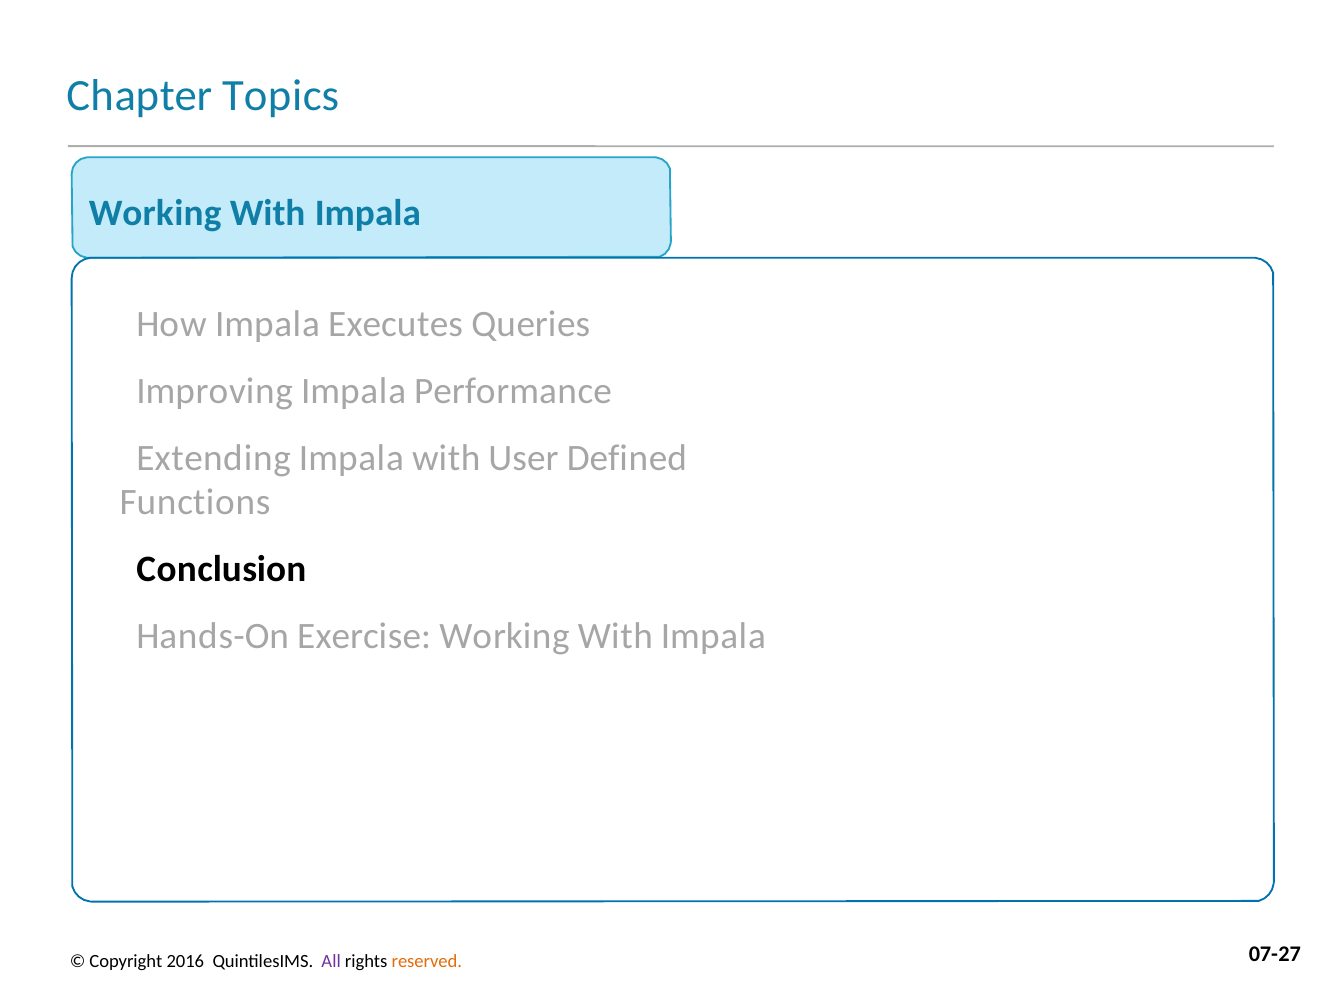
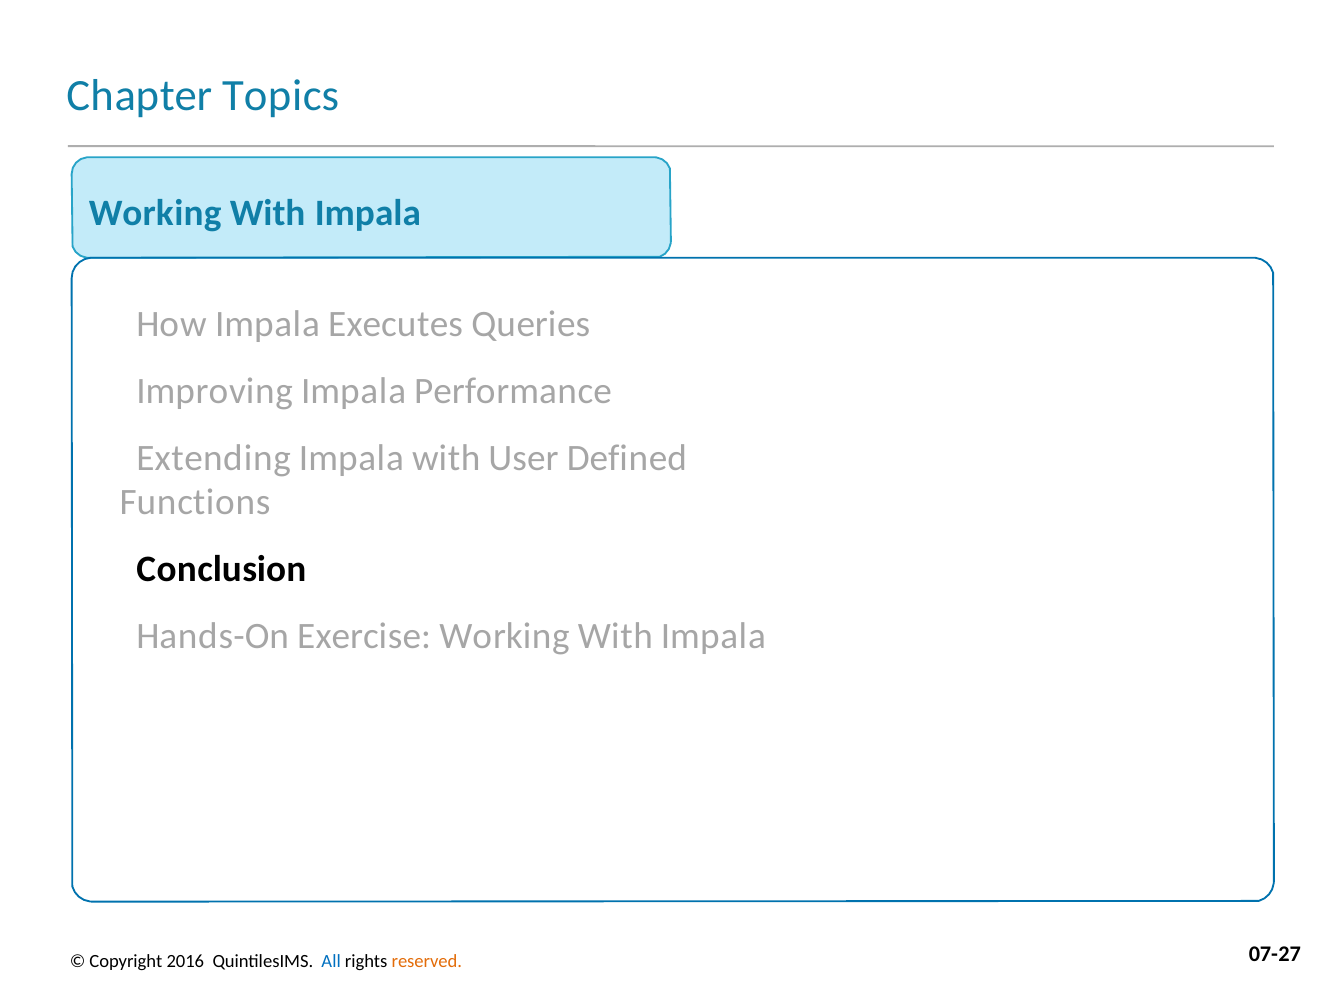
All colour: purple -> blue (331, 961)
